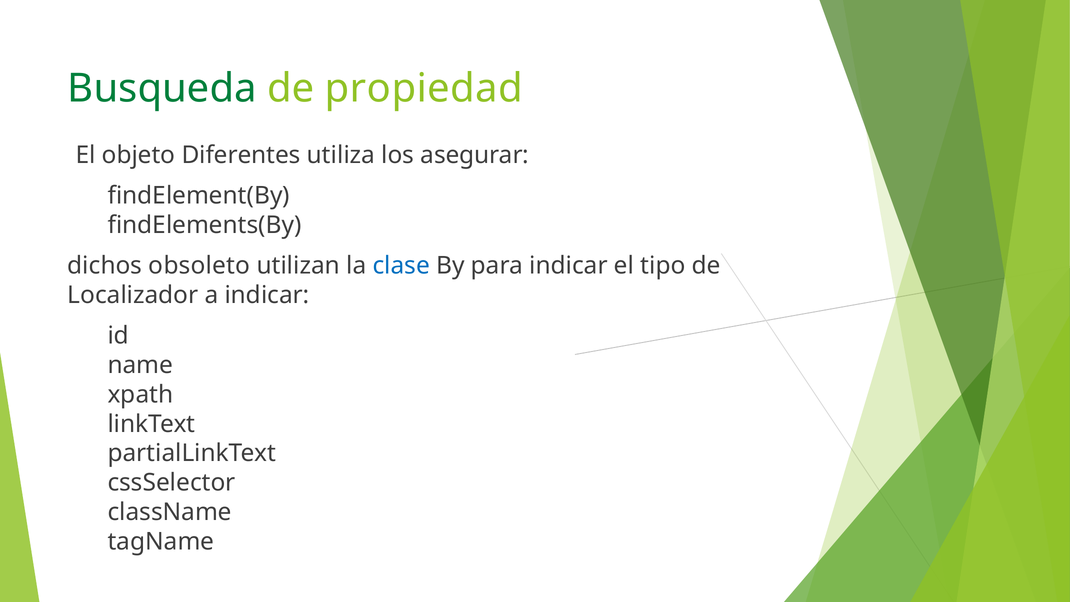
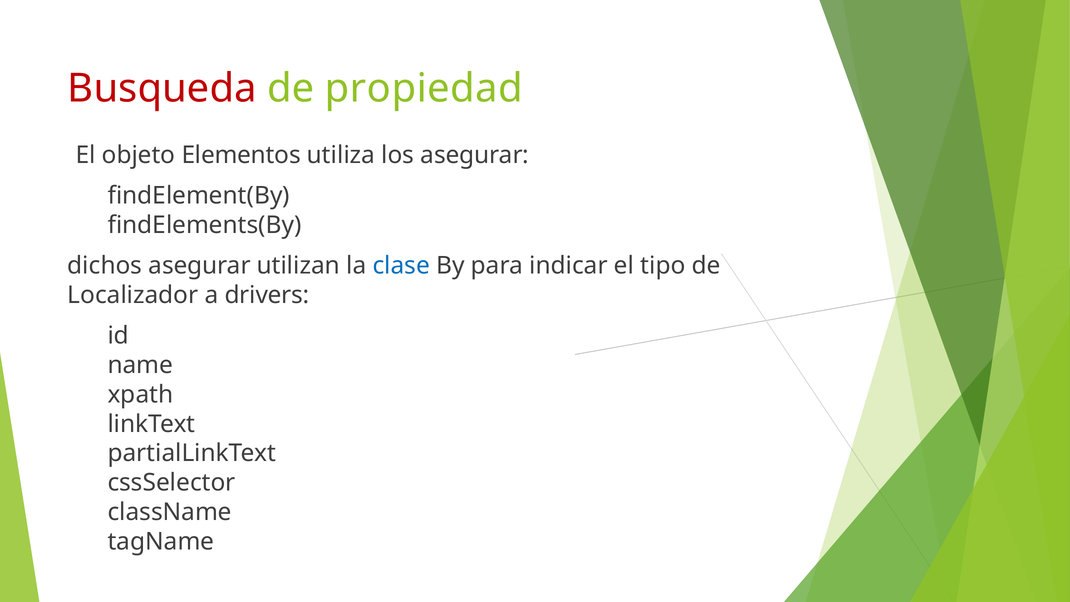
Busqueda colour: green -> red (162, 88)
Diferentes: Diferentes -> Elementos (241, 155)
dichos obsoleto: obsoleto -> asegurar (200, 266)
a indicar: indicar -> drivers (267, 295)
